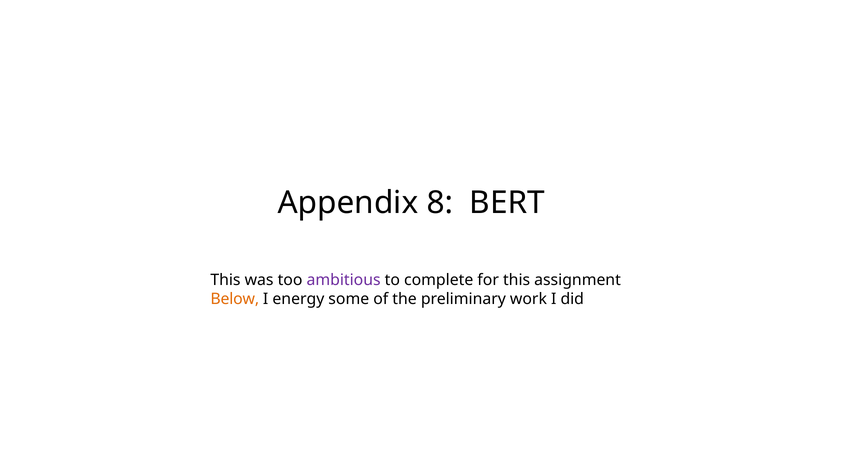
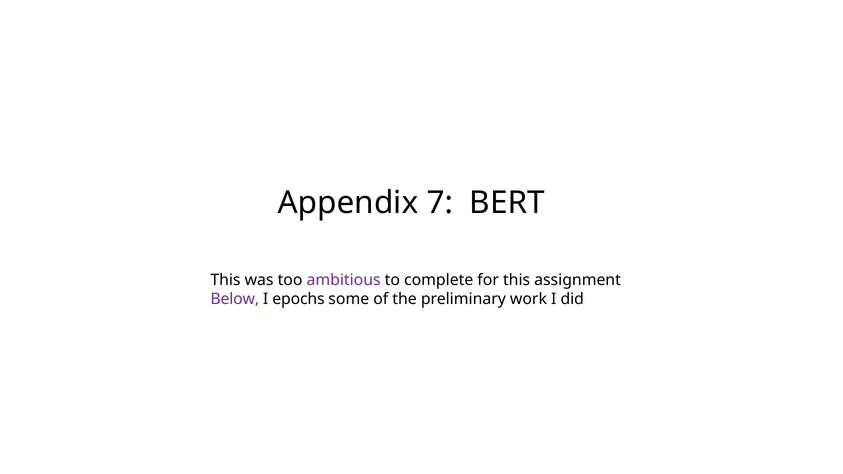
8: 8 -> 7 (440, 203)
Below colour: orange -> purple (235, 299)
energy: energy -> epochs (298, 299)
